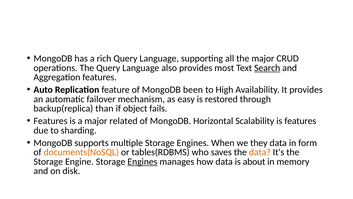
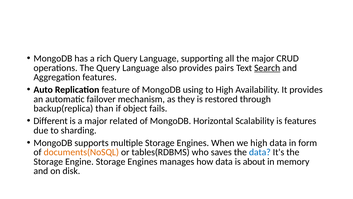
most: most -> pairs (224, 68)
been: been -> using (193, 90)
easy: easy -> they (186, 99)
Features: Features -> Different (51, 121)
we they: they -> high (259, 143)
data colour: orange -> blue (260, 152)
Engines underline: present -> none (142, 161)
